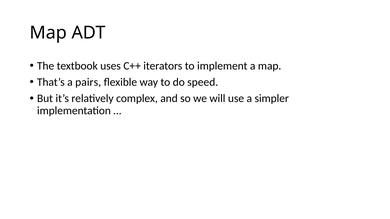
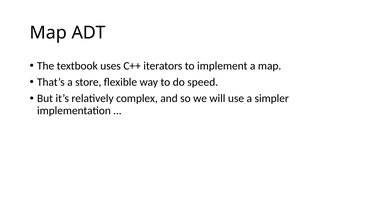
pairs: pairs -> store (88, 82)
